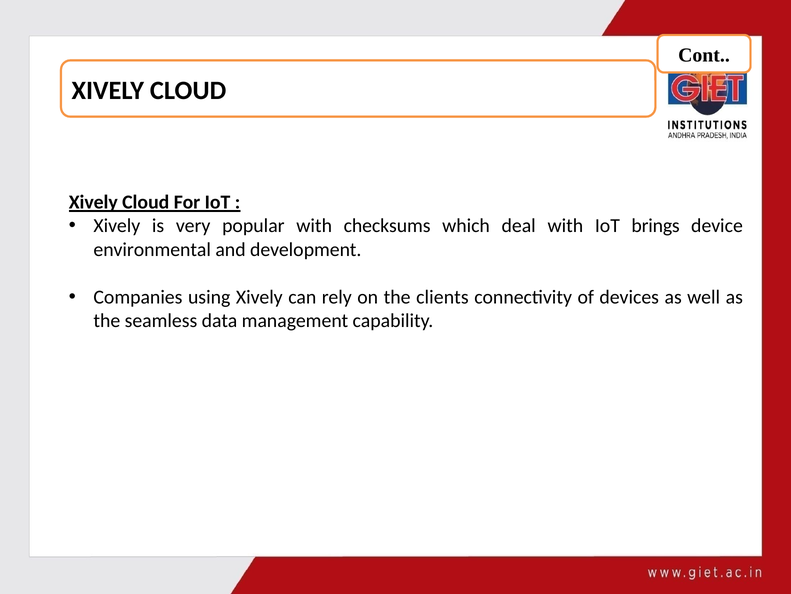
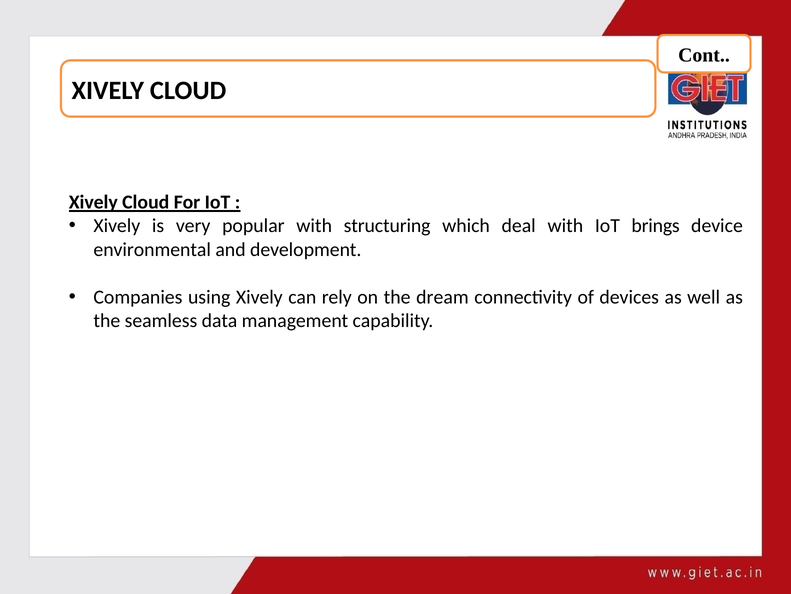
checksums: checksums -> structuring (387, 226)
clients: clients -> dream (442, 297)
